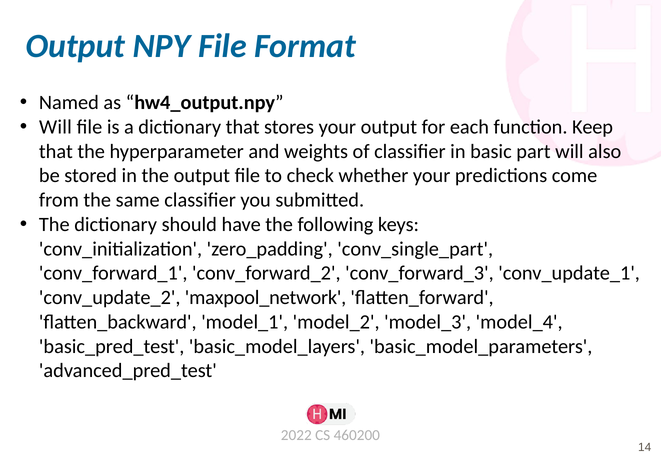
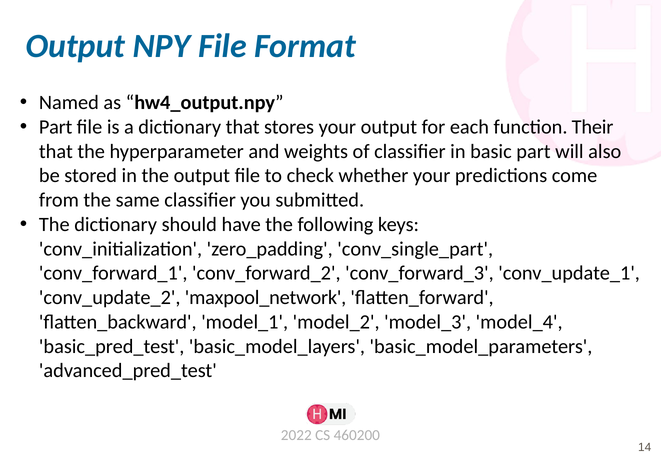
Will: Will -> Part (56, 127)
Keep: Keep -> Their (593, 127)
